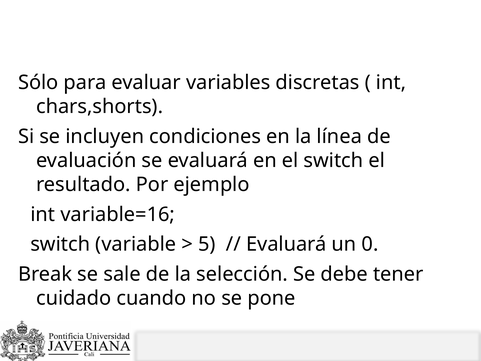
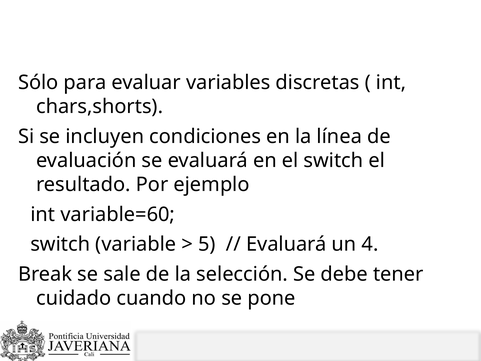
variable=16: variable=16 -> variable=60 (118, 214)
0: 0 -> 4 (370, 244)
